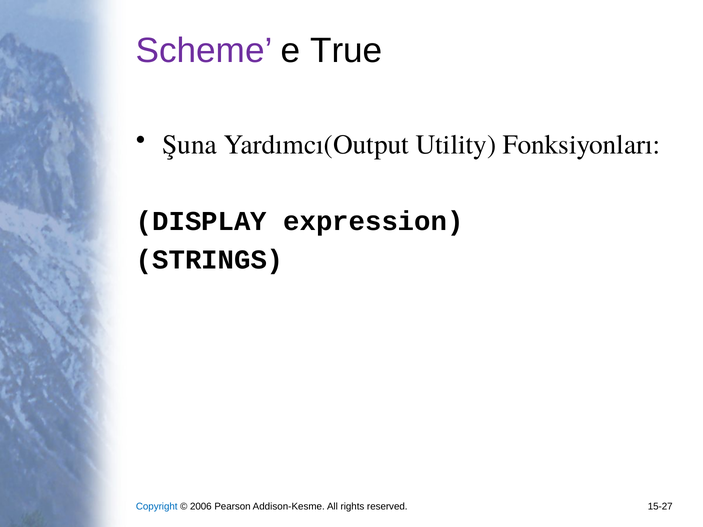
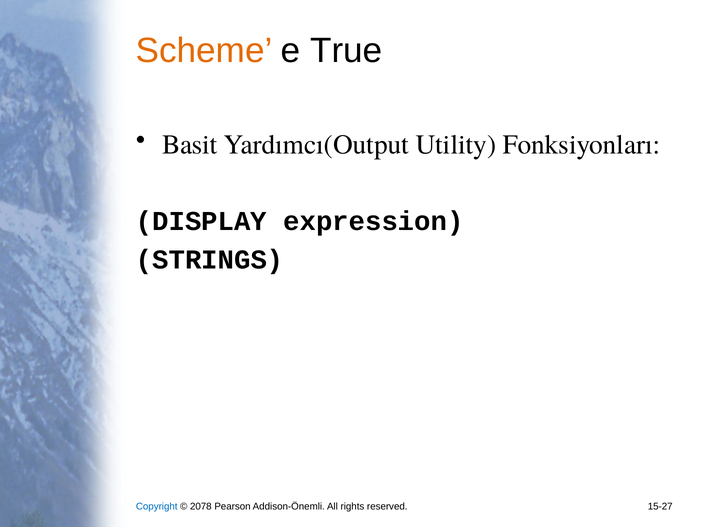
Scheme colour: purple -> orange (204, 51)
Şuna: Şuna -> Basit (190, 145)
2006: 2006 -> 2078 (201, 507)
Addison-Kesme: Addison-Kesme -> Addison-Önemli (289, 507)
